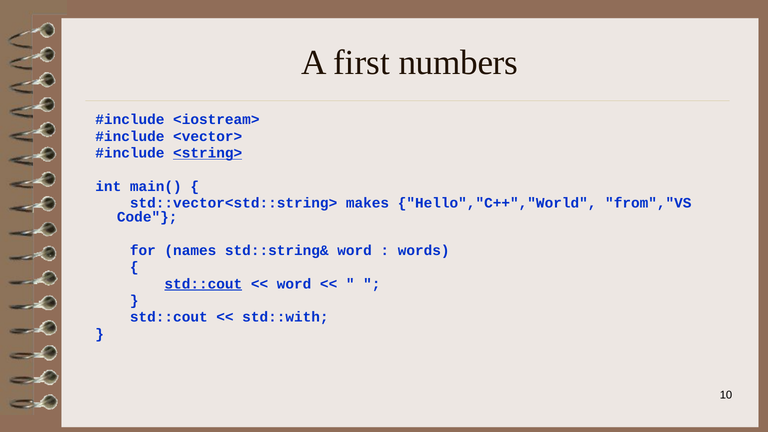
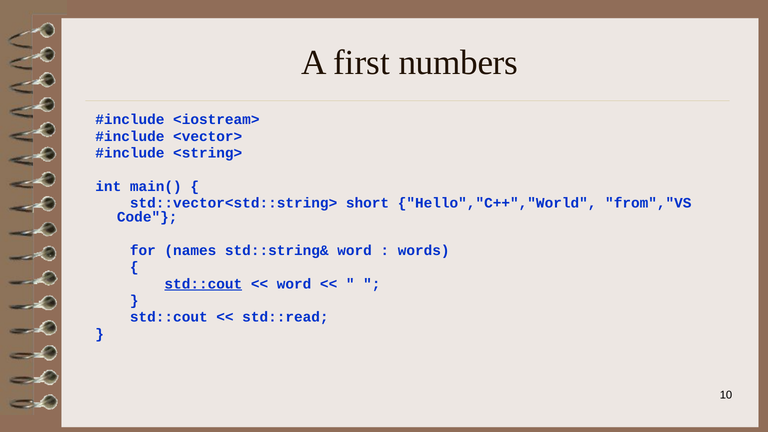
<string> underline: present -> none (208, 153)
makes: makes -> short (368, 203)
std::with: std::with -> std::read (285, 317)
